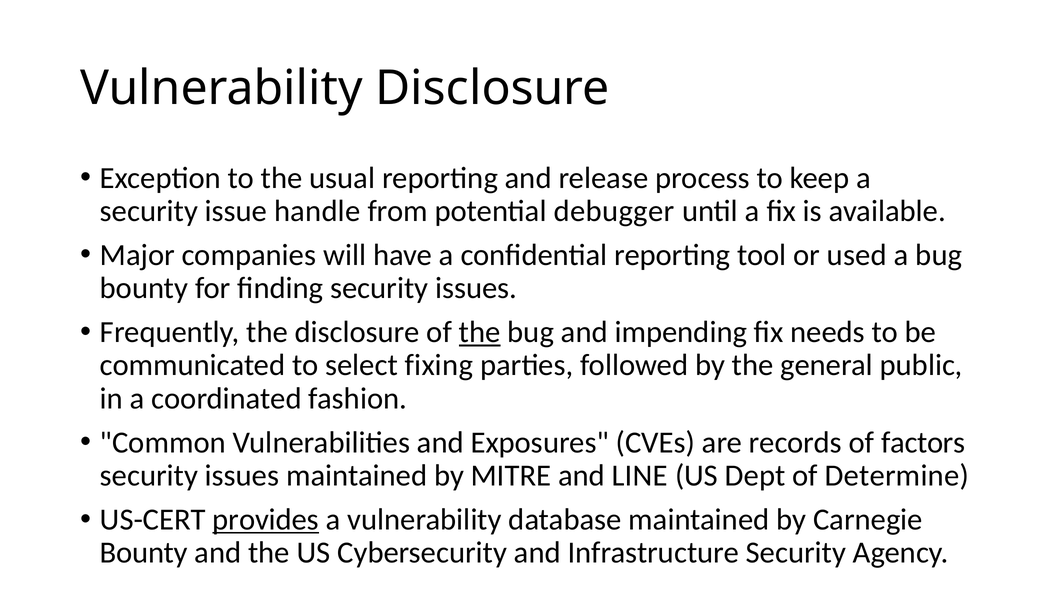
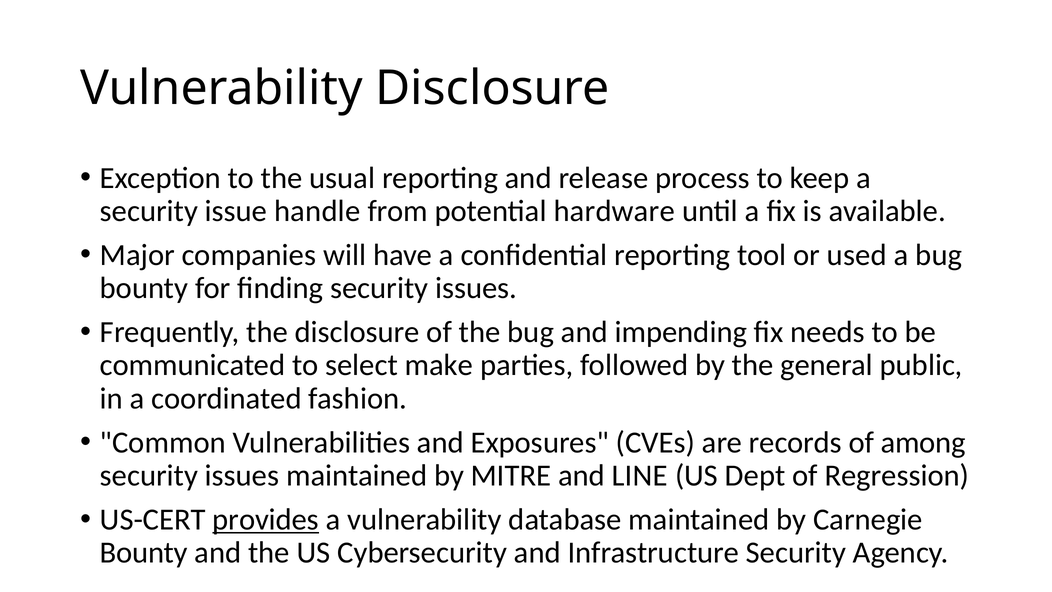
debugger: debugger -> hardware (614, 211)
the underline: present -> none (480, 332)
fixing: fixing -> make (439, 365)
factors: factors -> among (923, 442)
Determine: Determine -> Regression (897, 475)
